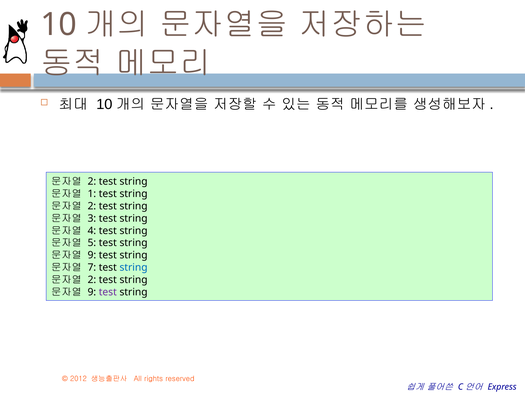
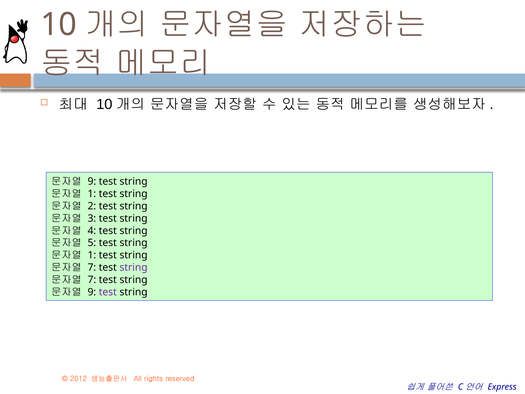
2: 2 -> 9 (92, 181)
9: 9 -> 1 (92, 255)
string colour: blue -> purple (134, 267)
2: 2 -> 7 (92, 280)
